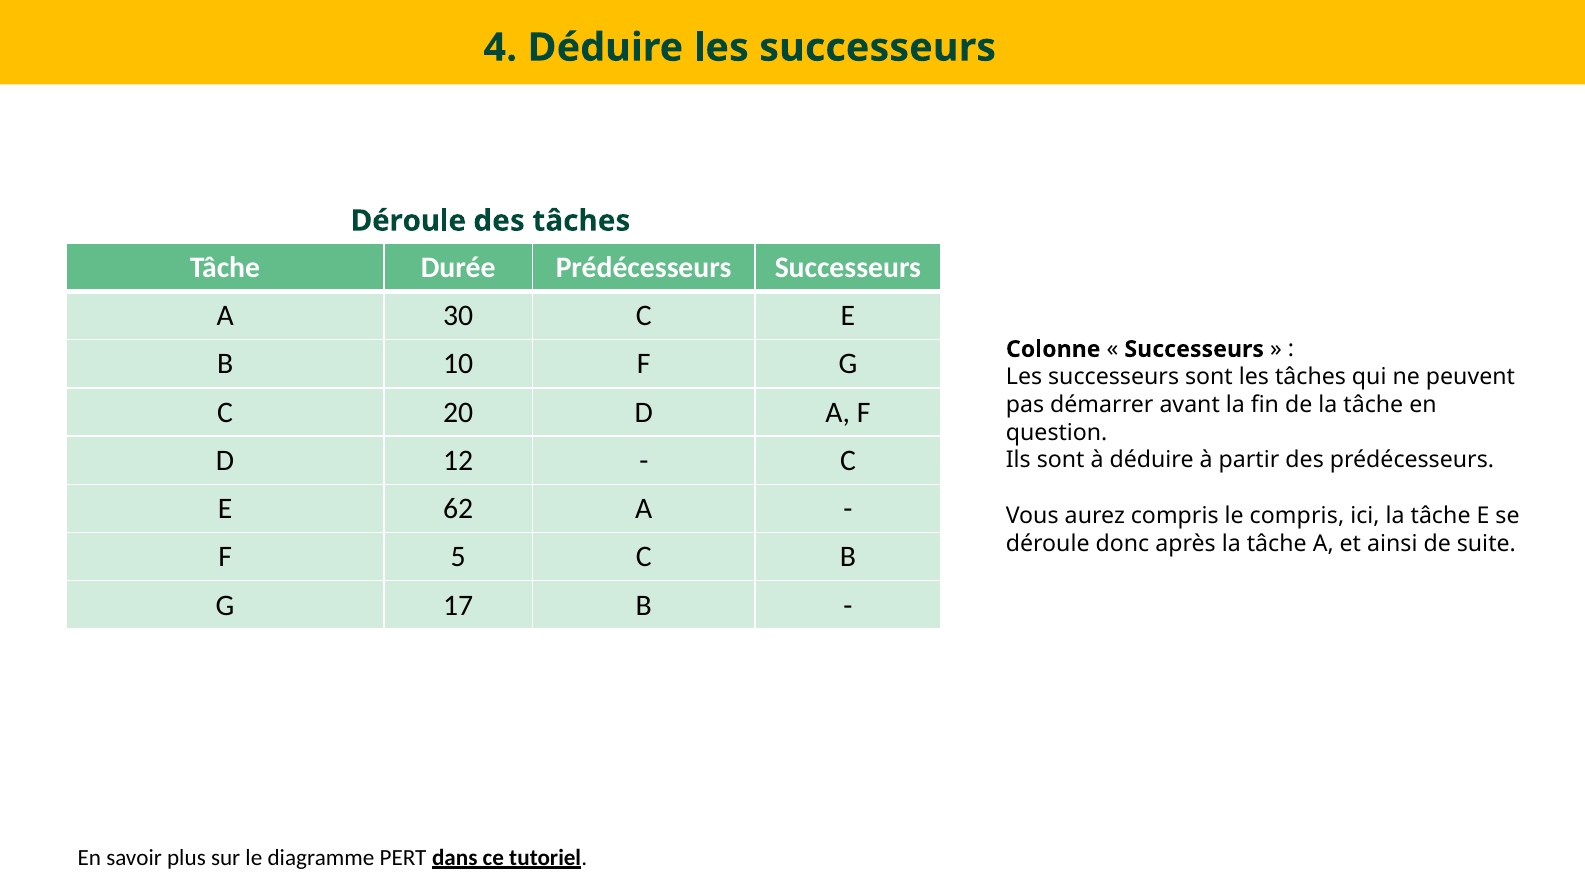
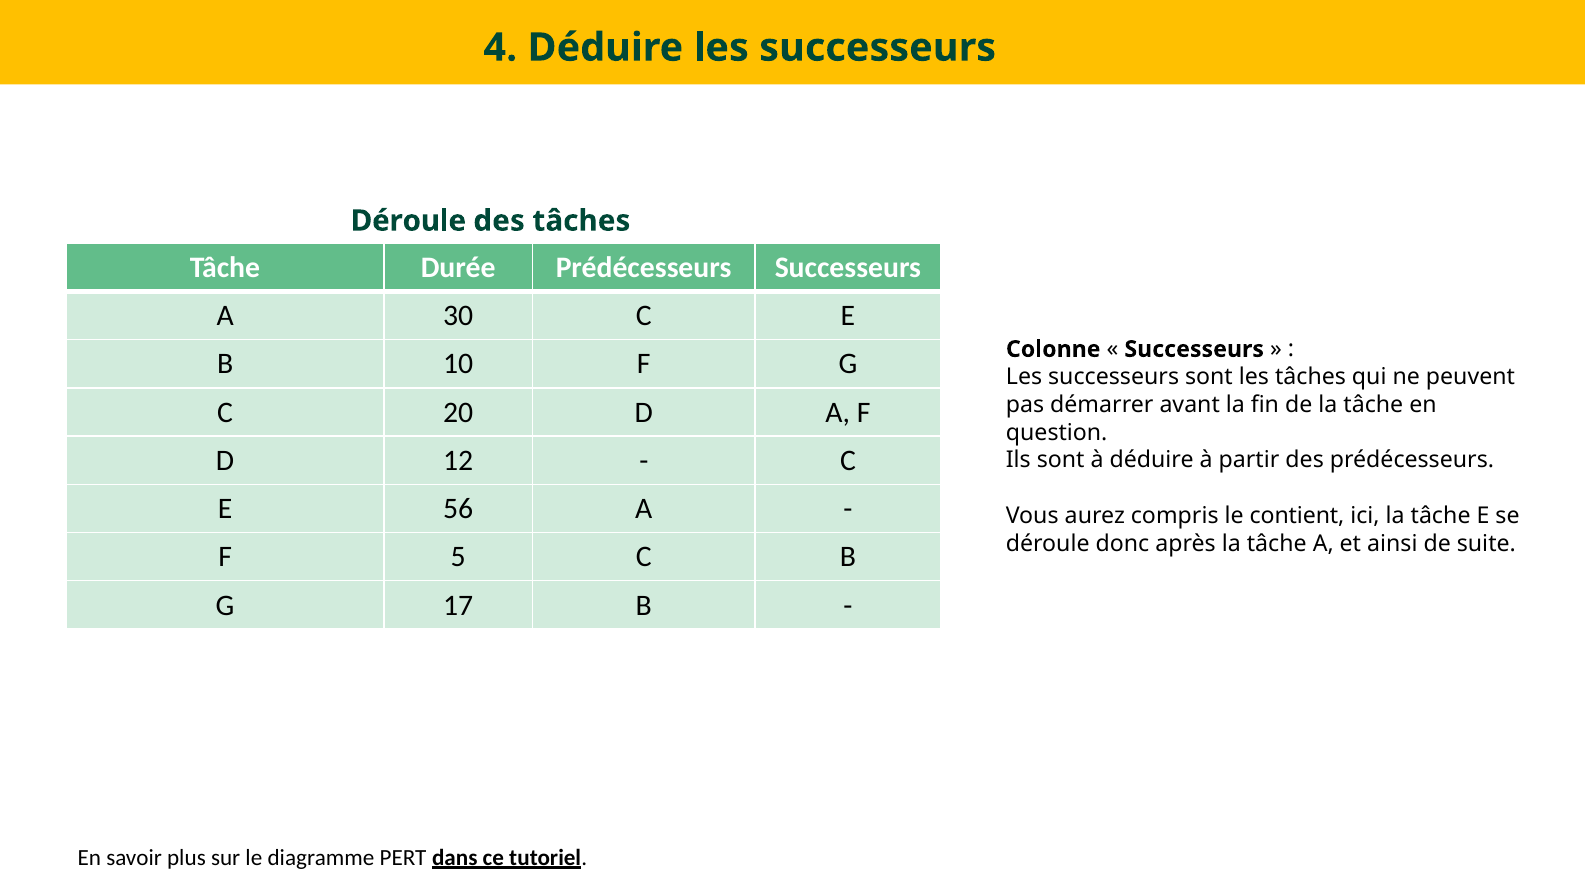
62: 62 -> 56 (458, 509)
le compris: compris -> contient (1297, 516)
